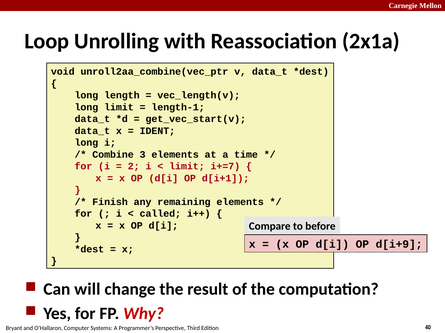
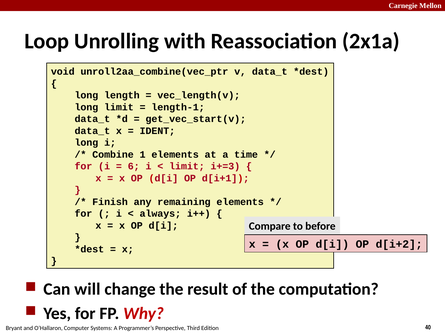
3: 3 -> 1 (143, 155)
2: 2 -> 6 (134, 167)
i+=7: i+=7 -> i+=3 (225, 167)
called: called -> always (160, 214)
d[i+9: d[i+9 -> d[i+2 (399, 245)
